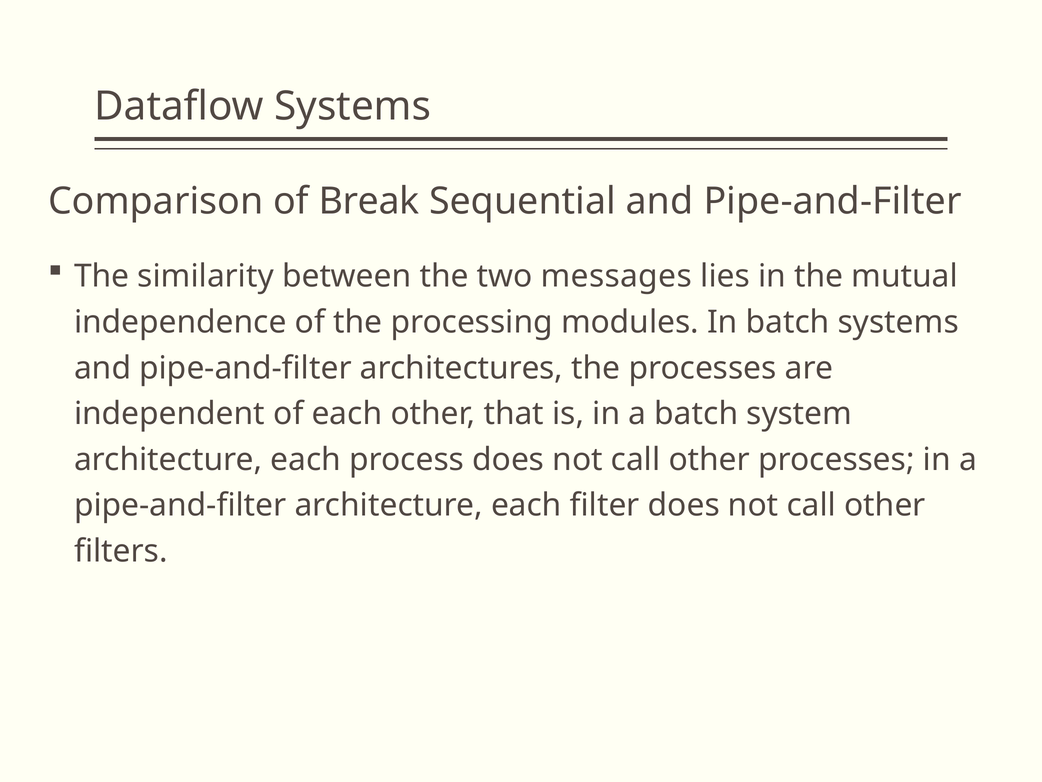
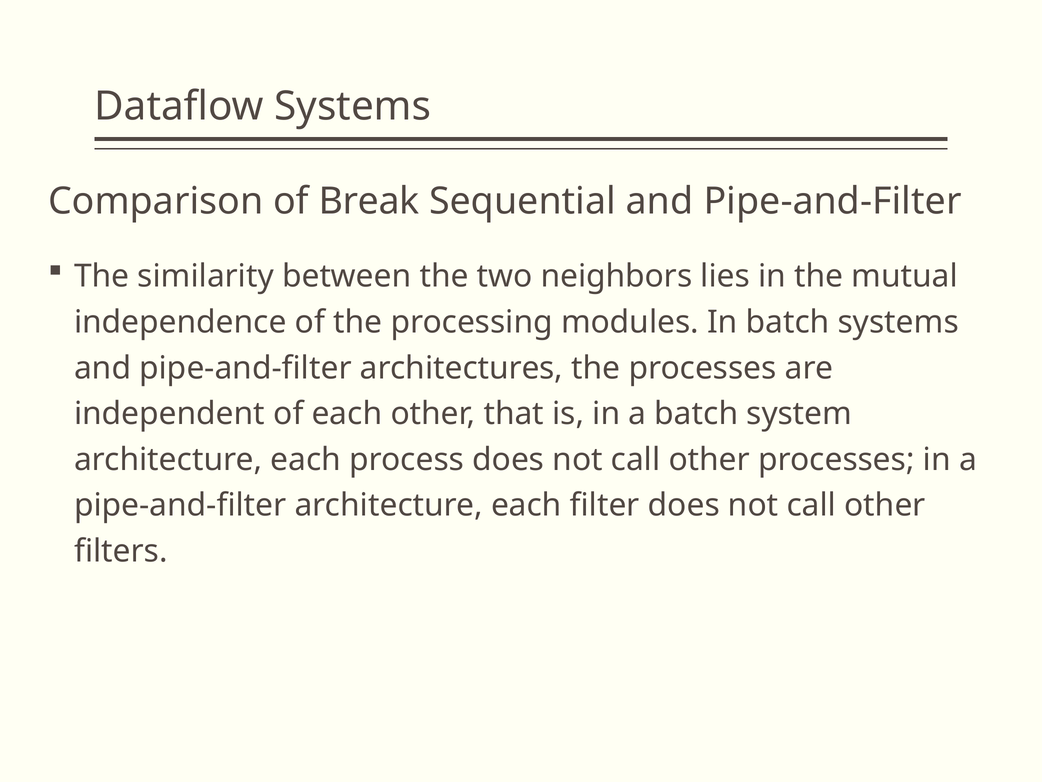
messages: messages -> neighbors (617, 276)
